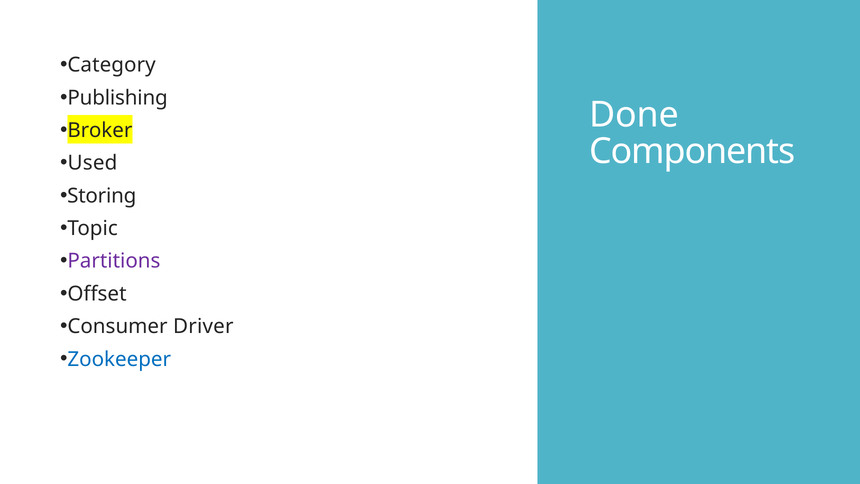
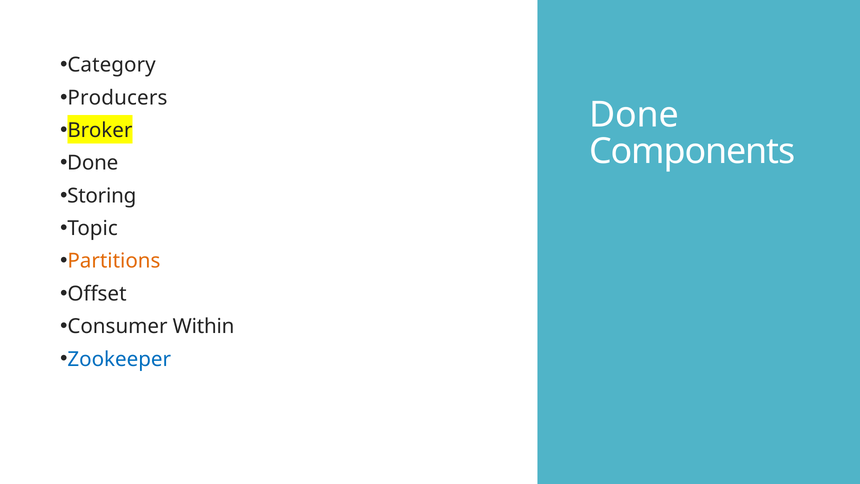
Publishing: Publishing -> Producers (117, 98)
Used: Used -> Done (93, 163)
Partitions colour: purple -> orange (114, 261)
Driver: Driver -> Within (204, 326)
